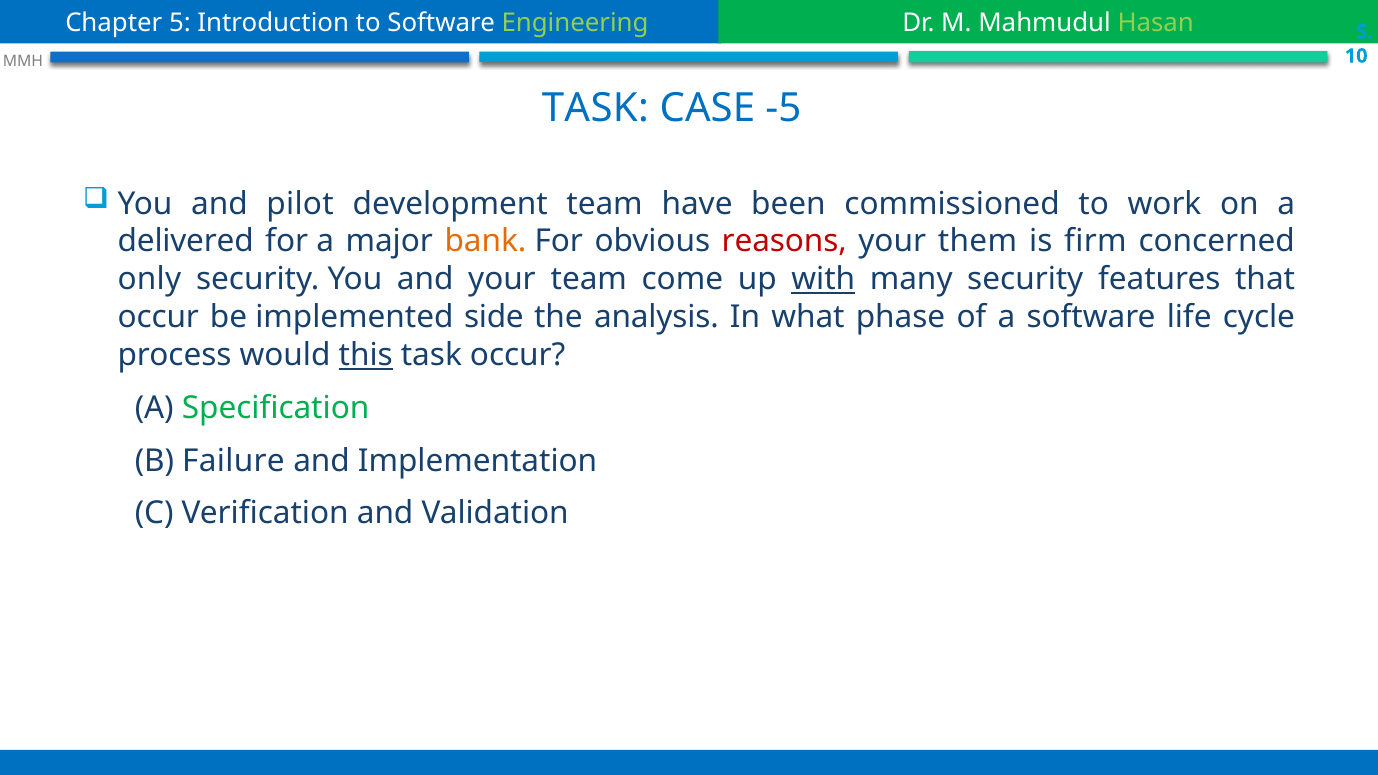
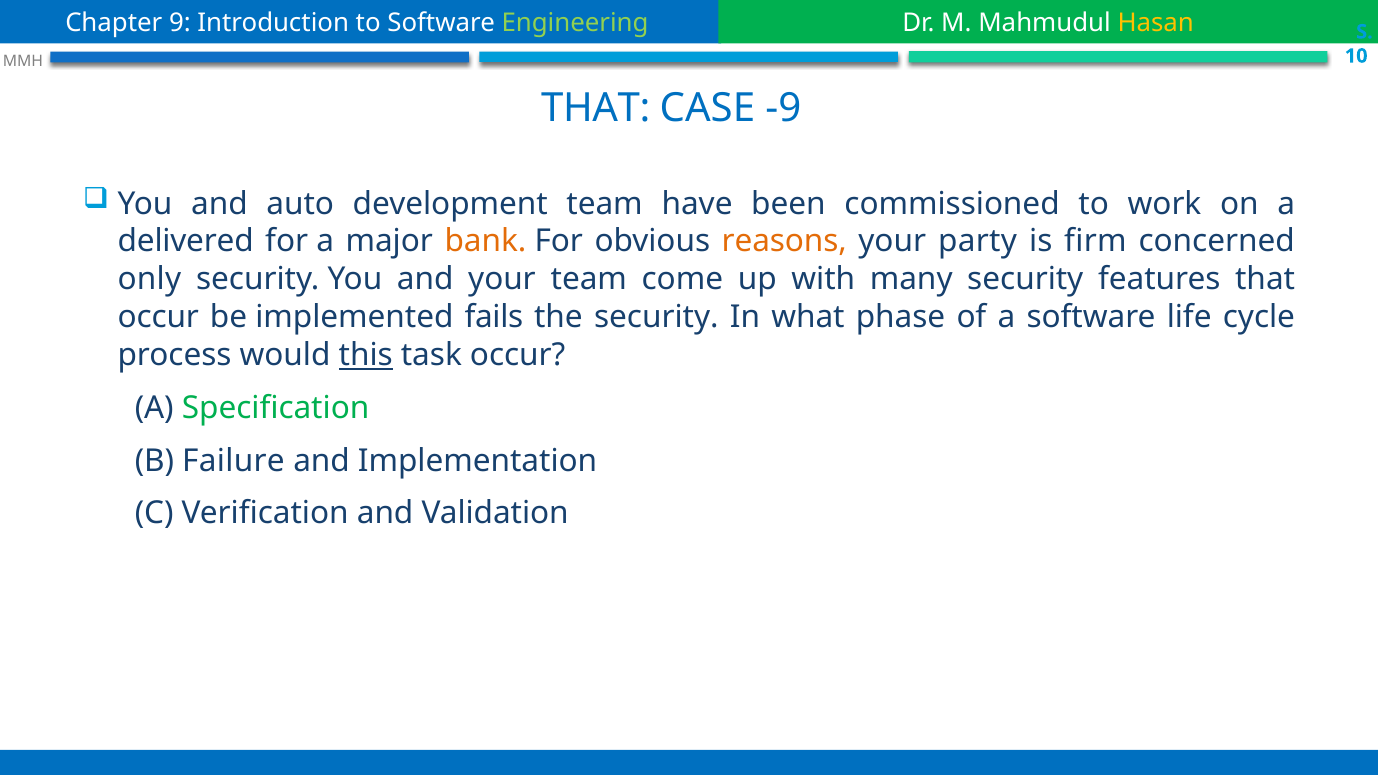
5: 5 -> 9 (180, 23)
Hasan colour: light green -> yellow (1156, 23)
TASK: TASK -> THAT (596, 108)
-5: -5 -> -9 (783, 108)
pilot: pilot -> auto (300, 204)
reasons colour: red -> orange (784, 242)
them: them -> party (977, 242)
with underline: present -> none (823, 279)
side: side -> fails (494, 317)
the analysis: analysis -> security (656, 317)
